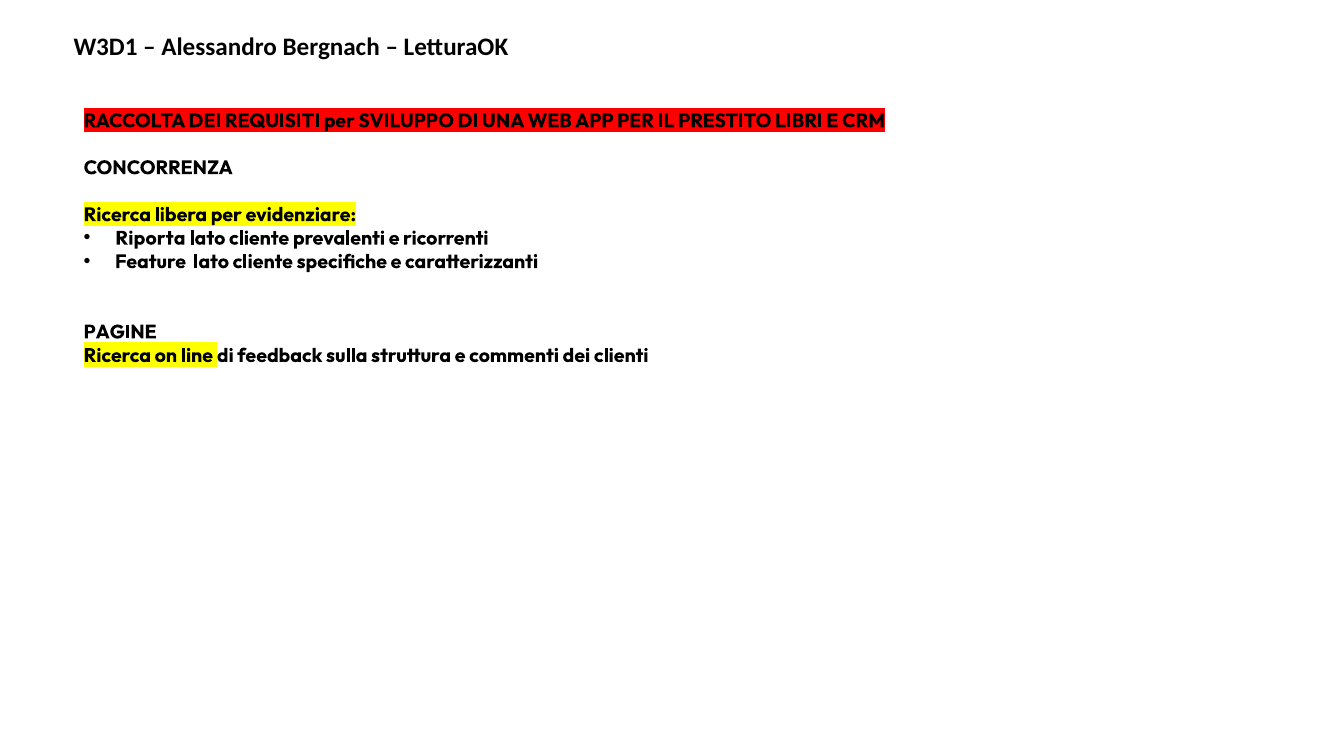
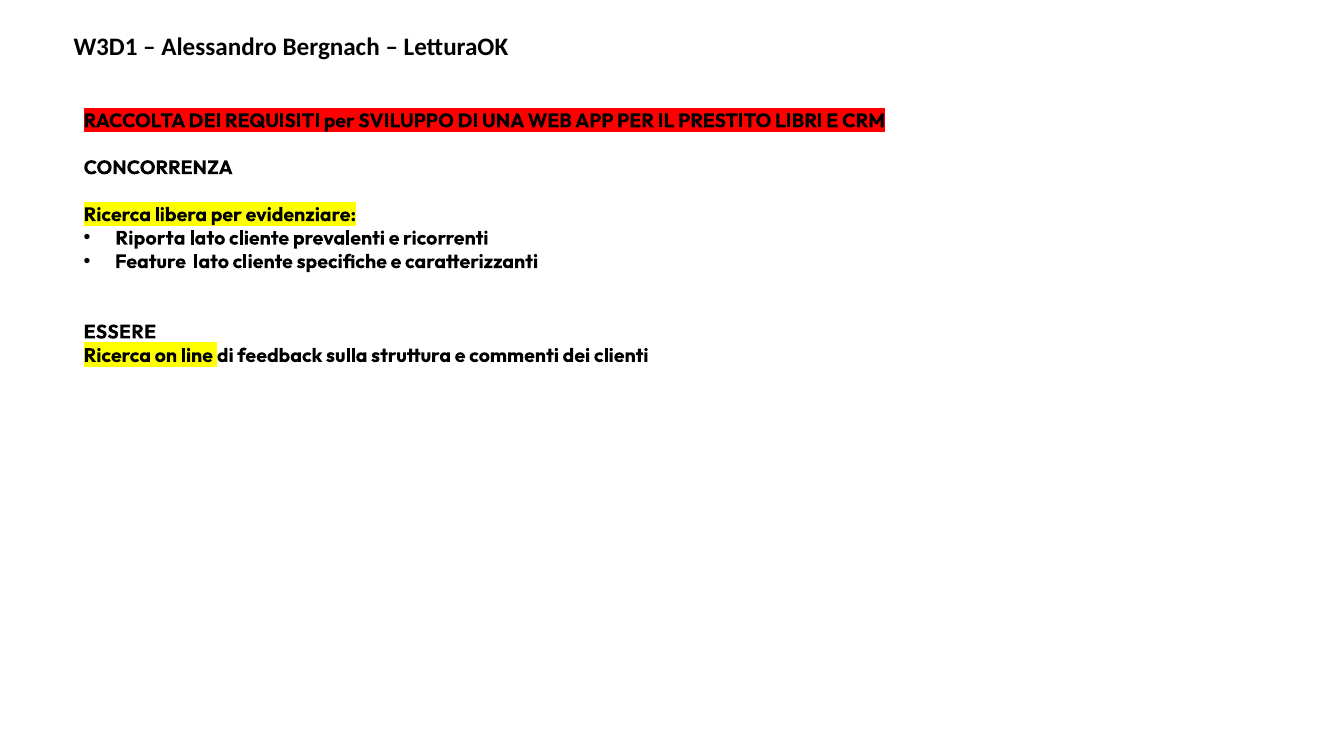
PAGINE: PAGINE -> ESSERE (120, 332)
